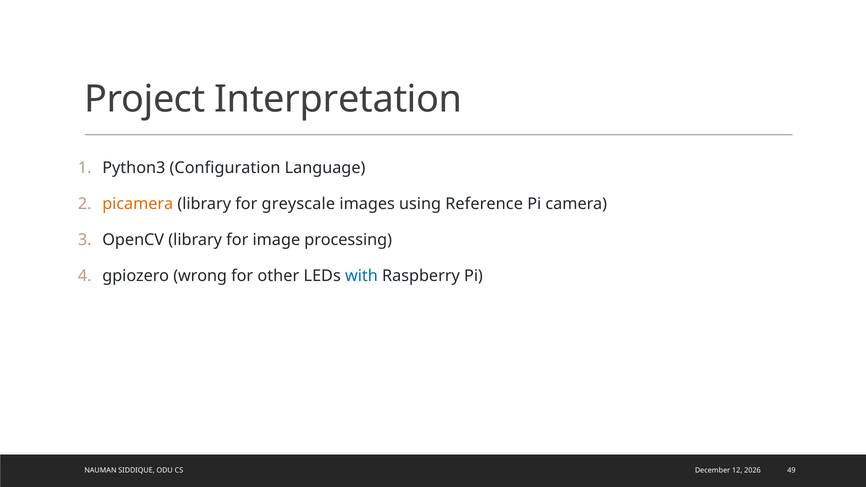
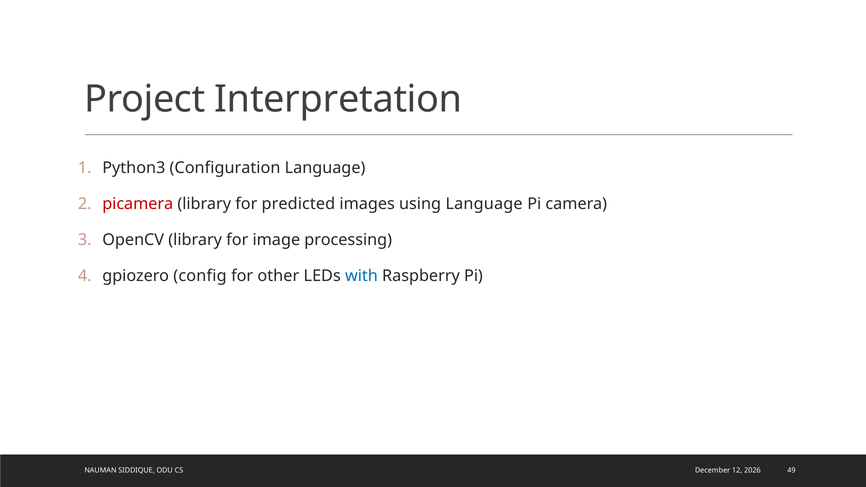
picamera colour: orange -> red (138, 204)
greyscale: greyscale -> predicted (298, 204)
using Reference: Reference -> Language (484, 204)
wrong: wrong -> config (200, 276)
